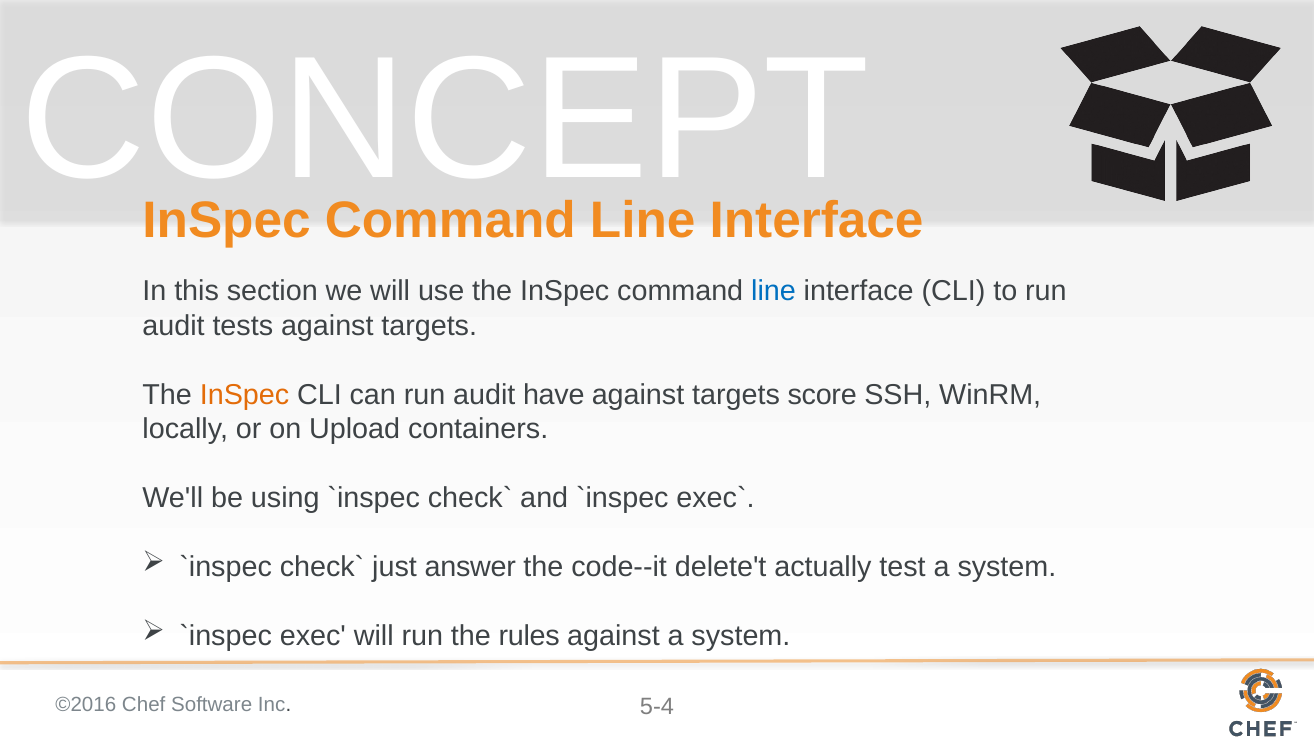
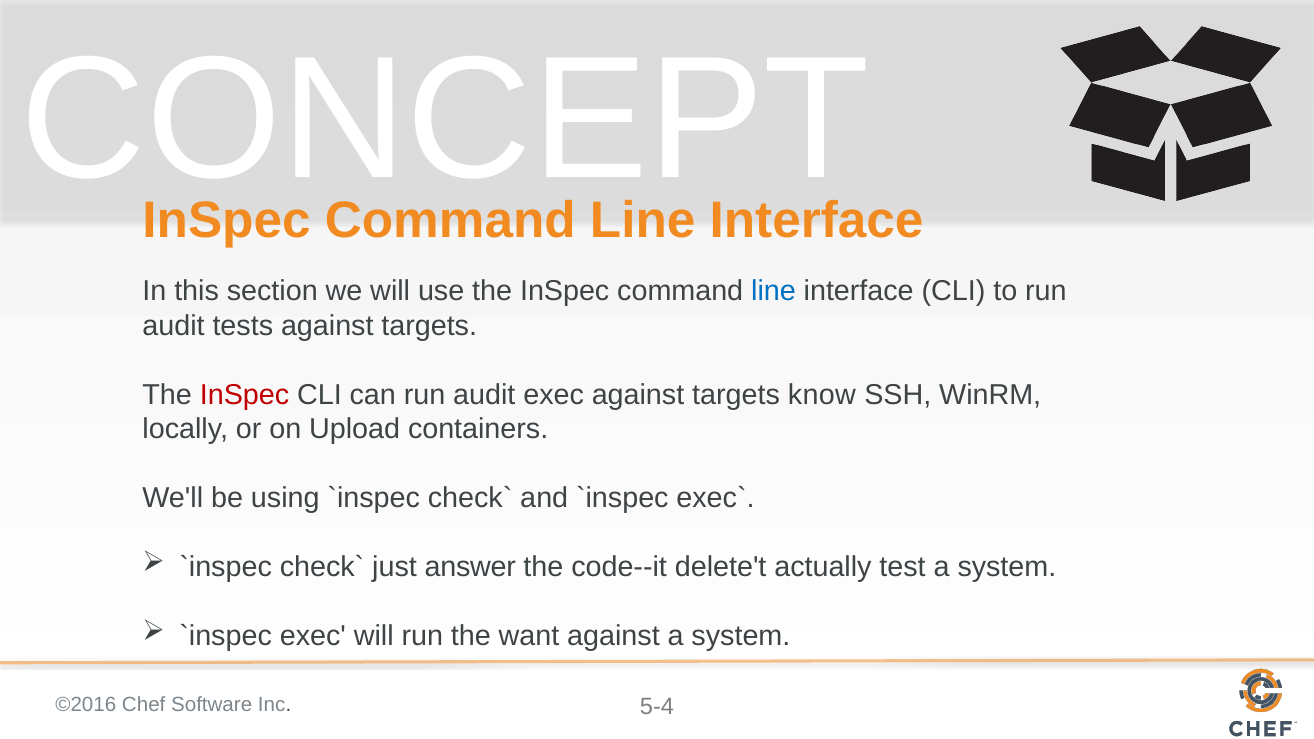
InSpec colour: orange -> red (245, 395)
audit have: have -> exec (554, 395)
score: score -> know (822, 395)
rules: rules -> want (529, 636)
